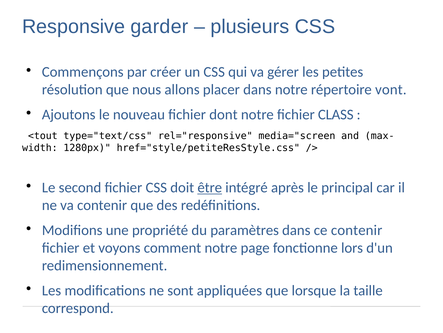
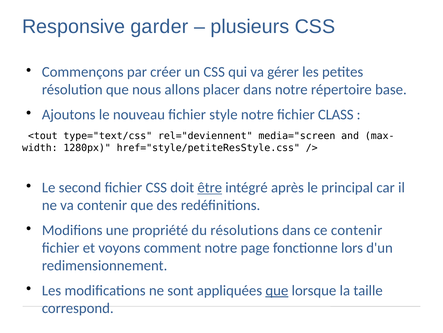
vont: vont -> base (391, 90)
dont: dont -> style (223, 114)
rel="responsive: rel="responsive -> rel="deviennent (205, 136)
paramètres: paramètres -> résolutions (244, 230)
que underline: none -> present (277, 290)
